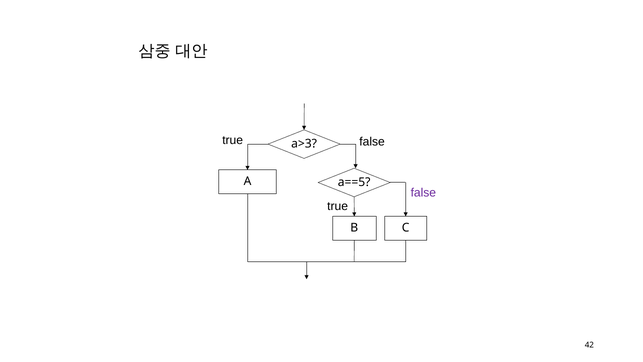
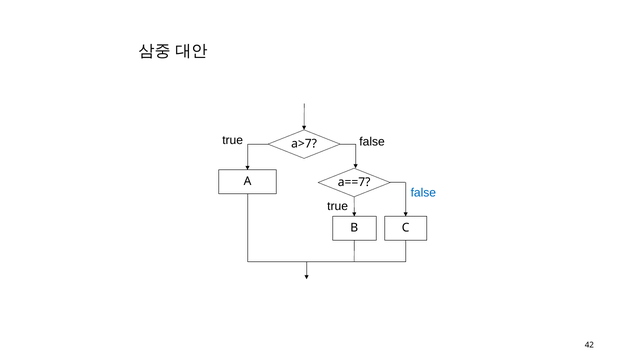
a>3: a>3 -> a>7 (304, 144)
a==5: a==5 -> a==7 (354, 182)
false colour: purple -> blue (423, 193)
